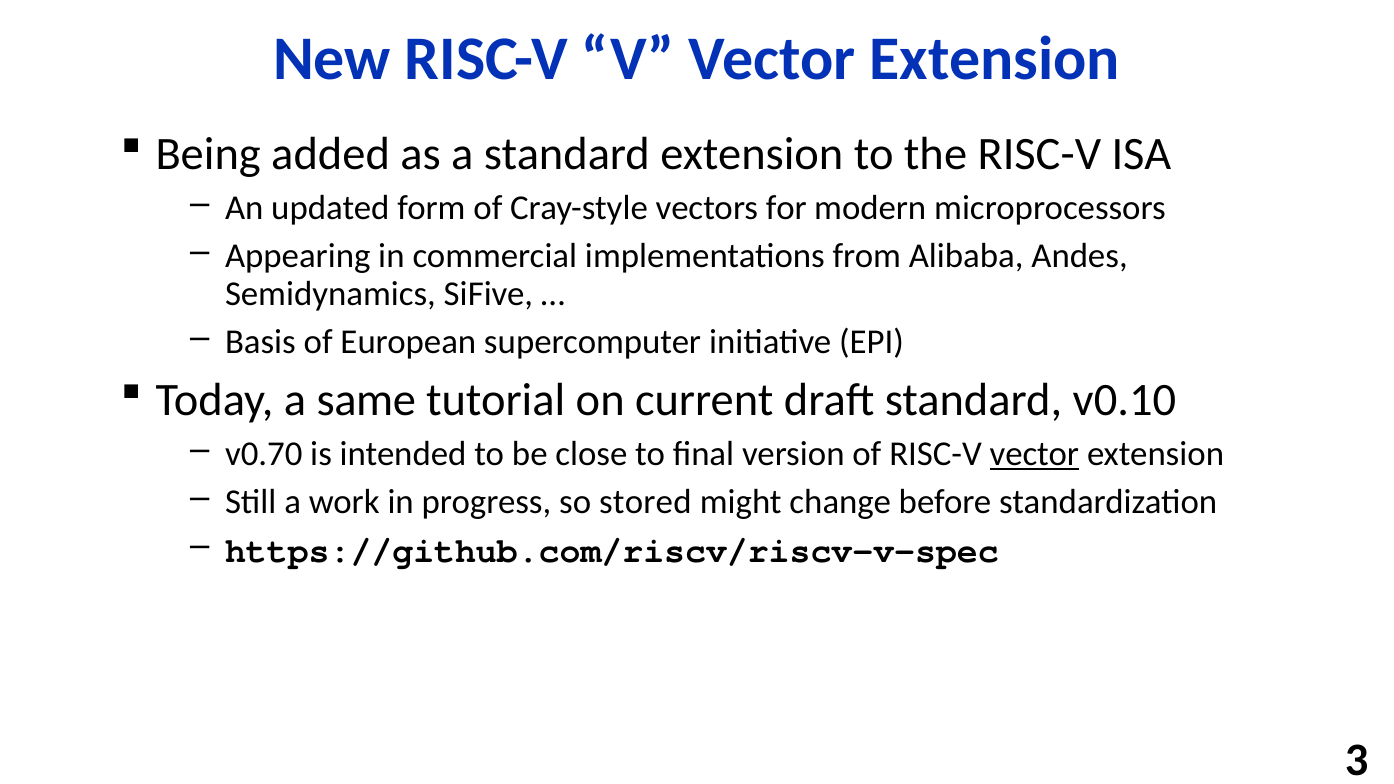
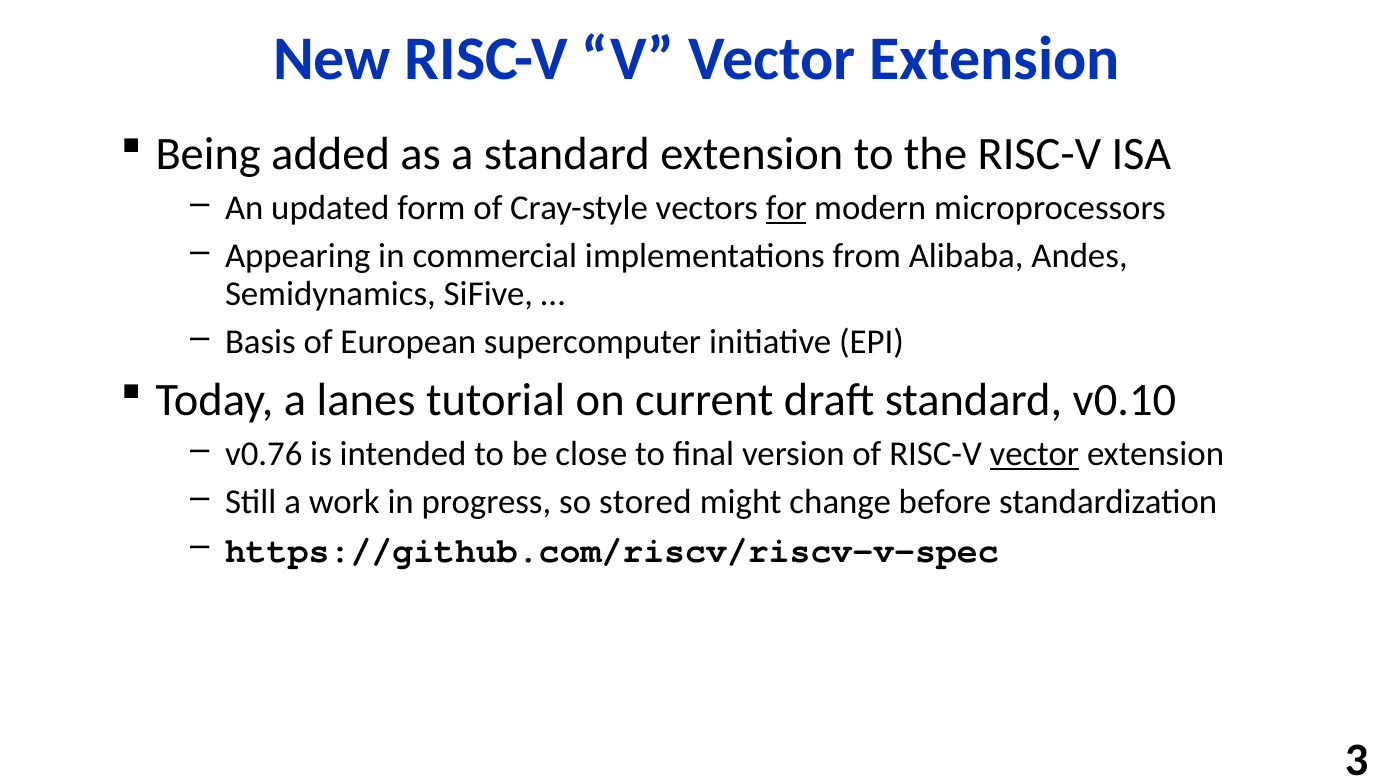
for underline: none -> present (786, 208)
same: same -> lanes (366, 400)
v0.70: v0.70 -> v0.76 (264, 454)
